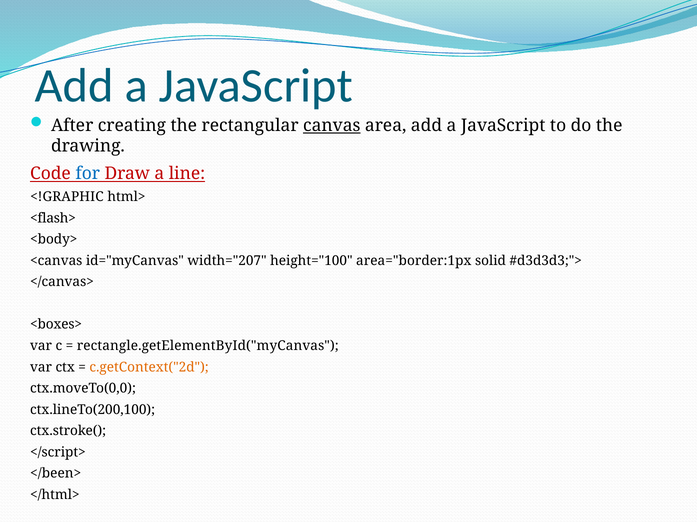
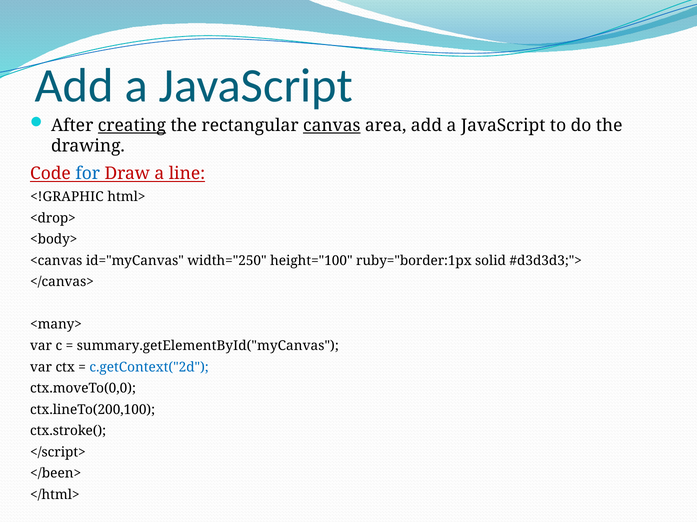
creating underline: none -> present (132, 125)
<flash>: <flash> -> <drop> (53, 219)
width="207: width="207 -> width="250 (227, 261)
area="border:1px: area="border:1px -> ruby="border:1px (414, 261)
<boxes>: <boxes> -> <many> (56, 325)
rectangle.getElementById("myCanvas: rectangle.getElementById("myCanvas -> summary.getElementById("myCanvas (208, 346)
c.getContext("2d colour: orange -> blue (149, 368)
